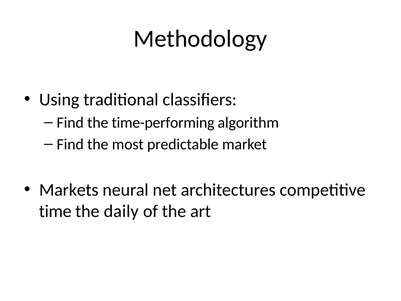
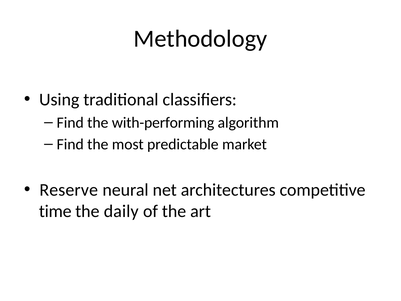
time-performing: time-performing -> with-performing (163, 122)
Markets: Markets -> Reserve (69, 190)
